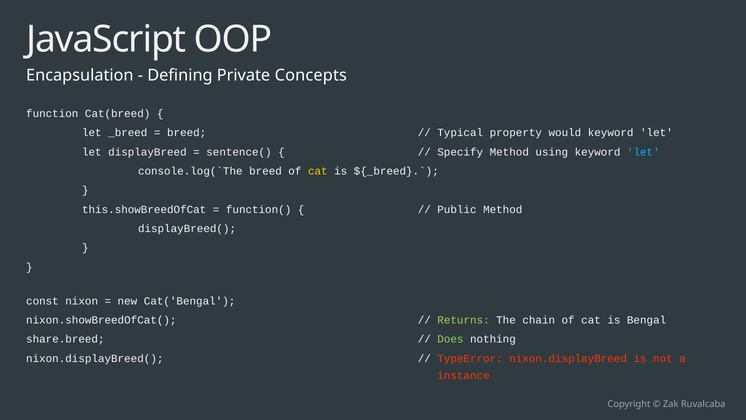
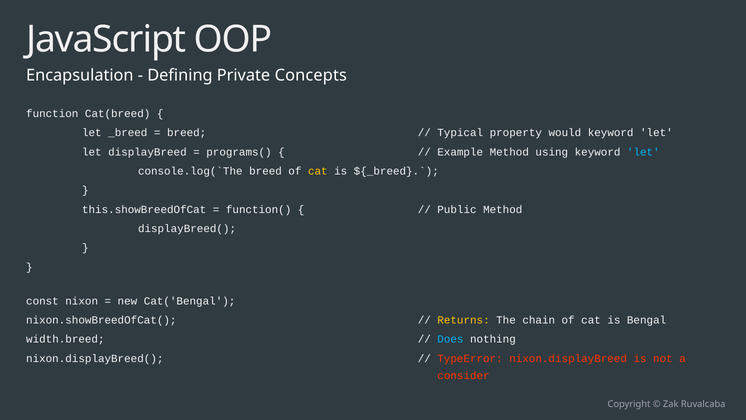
sentence(: sentence( -> programs( (239, 152)
Specify: Specify -> Example (460, 152)
Returns colour: light green -> yellow (464, 320)
share.breed: share.breed -> width.breed (65, 339)
Does colour: light green -> light blue (450, 339)
instance: instance -> consider (464, 375)
